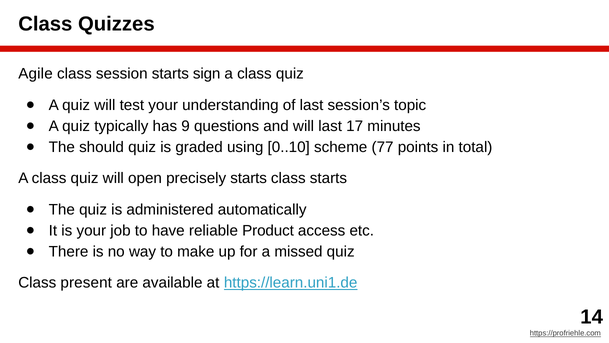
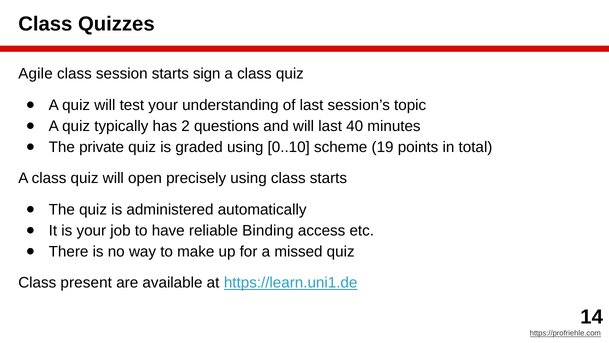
9: 9 -> 2 (186, 126)
17: 17 -> 40 (355, 126)
should: should -> private (102, 147)
77: 77 -> 19 (383, 147)
precisely starts: starts -> using (249, 178)
Product: Product -> Binding (268, 230)
